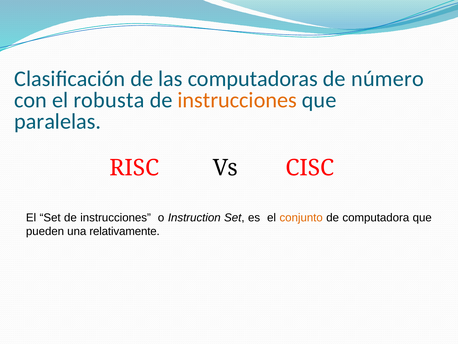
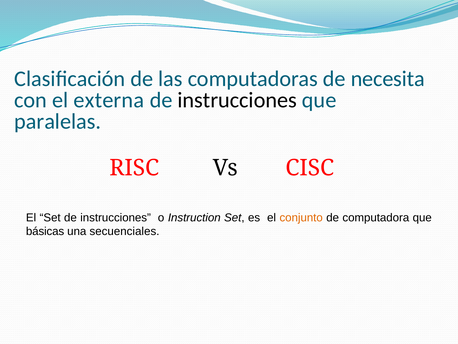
número: número -> necesita (388, 79)
robusta: robusta -> externa (109, 100)
instrucciones colour: orange -> black (237, 100)
pueden: pueden -> básicas (45, 231)
relativamente: relativamente -> secuenciales (124, 231)
